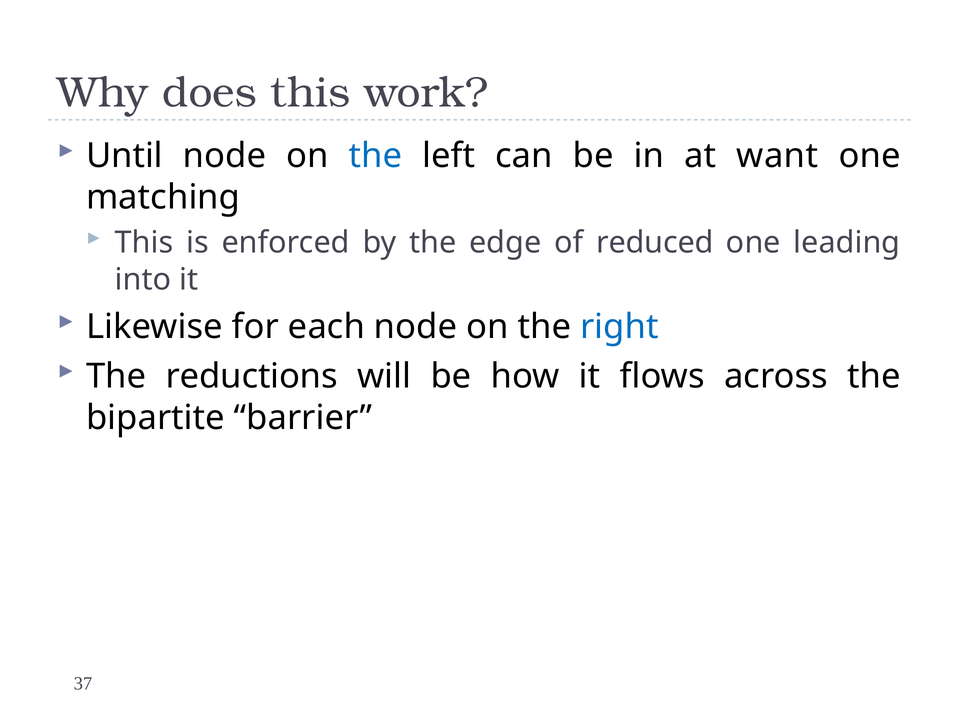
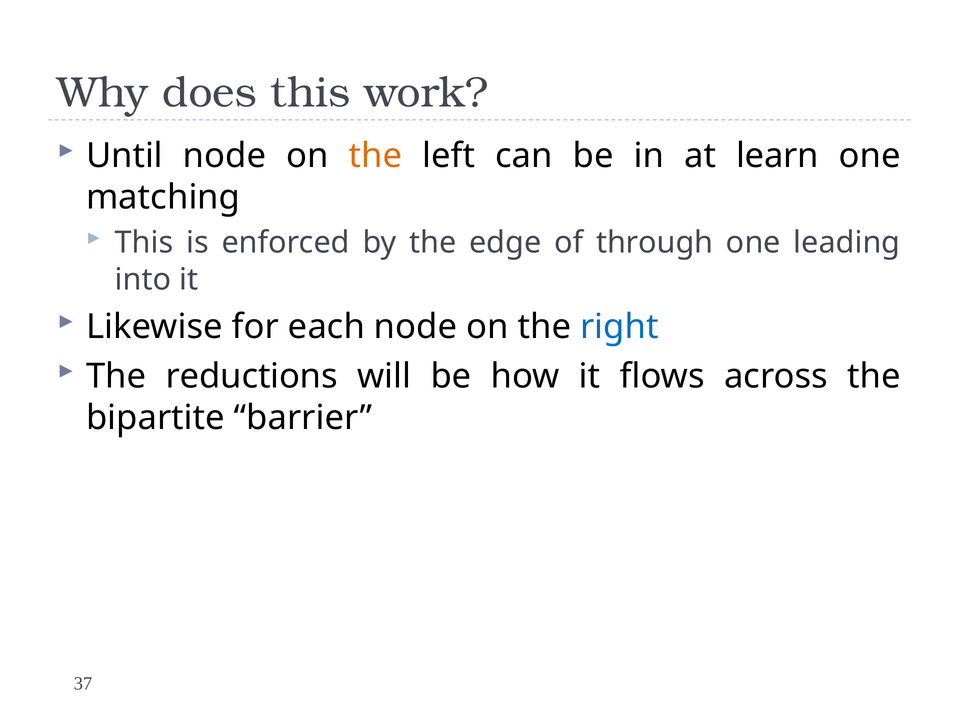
the colour: blue -> orange (375, 156)
want: want -> learn (778, 156)
reduced: reduced -> through (655, 243)
